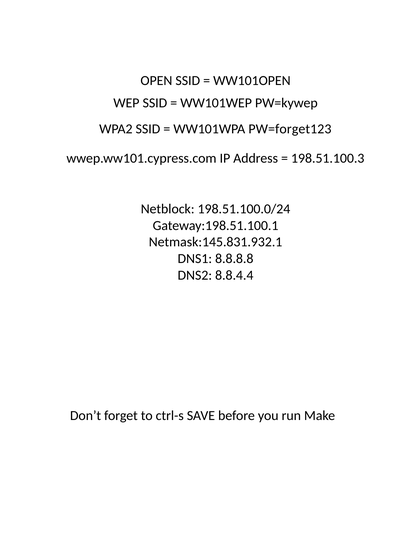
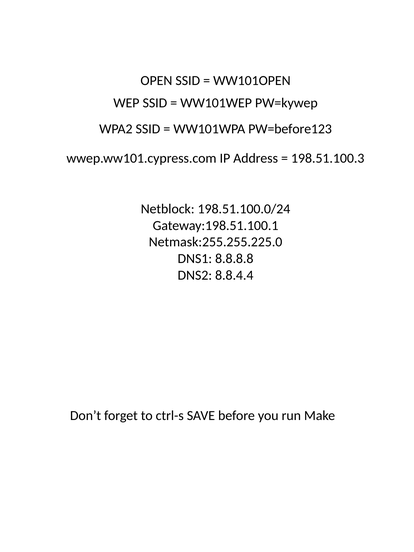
PW=forget123: PW=forget123 -> PW=before123 (290, 129)
Netmask:145.831.932.1: Netmask:145.831.932.1 -> Netmask:255.255.225.0 (216, 242)
